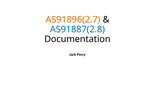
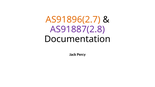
AS91887(2.8 colour: blue -> purple (77, 29)
